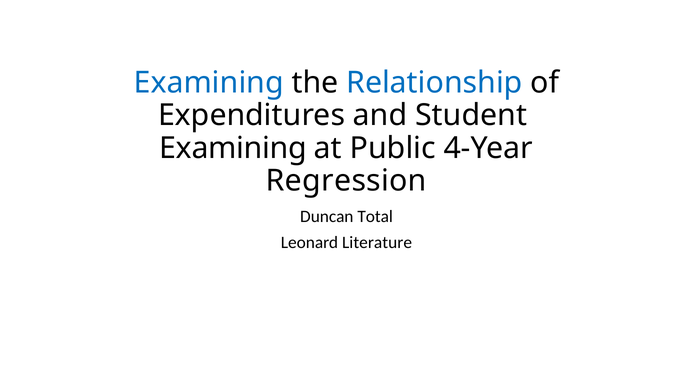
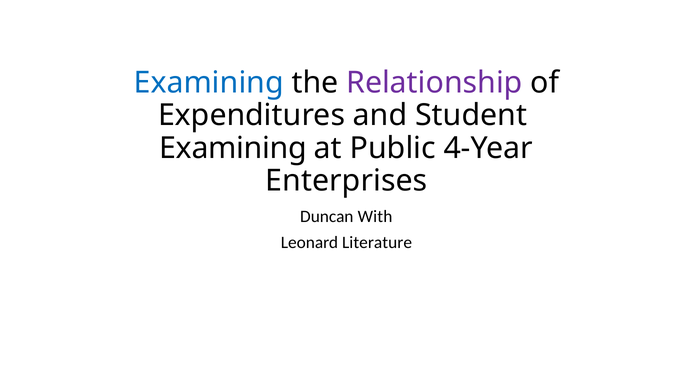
Relationship colour: blue -> purple (434, 83)
Regression: Regression -> Enterprises (346, 181)
Total: Total -> With (375, 217)
